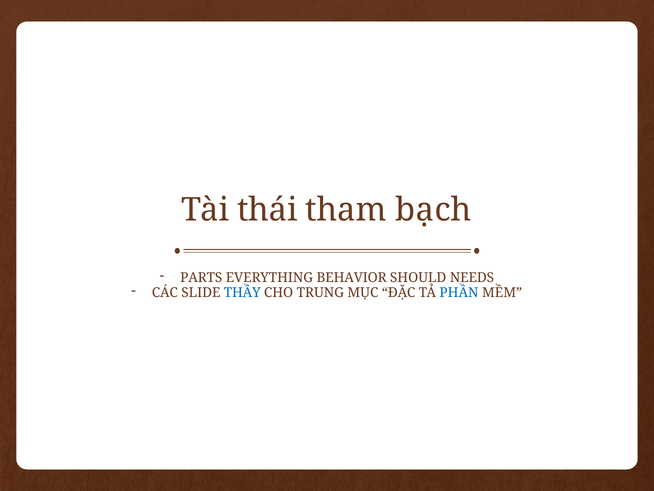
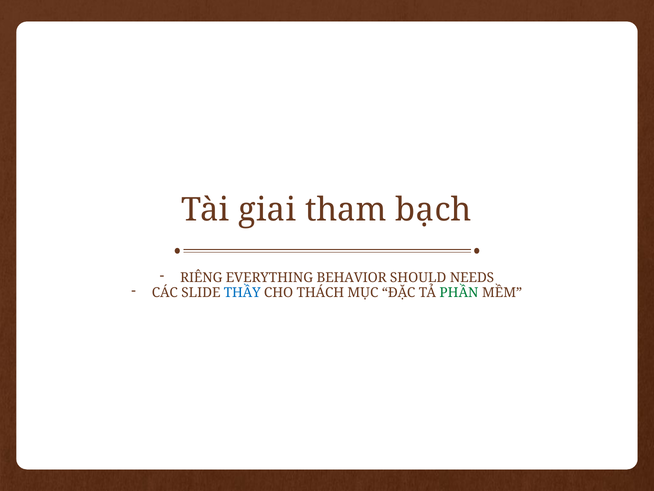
thái: thái -> giai (267, 210)
PARTS: PARTS -> RIÊNG (201, 278)
TRUNG: TRUNG -> THÁCH (320, 292)
PHẦN colour: blue -> green (459, 292)
